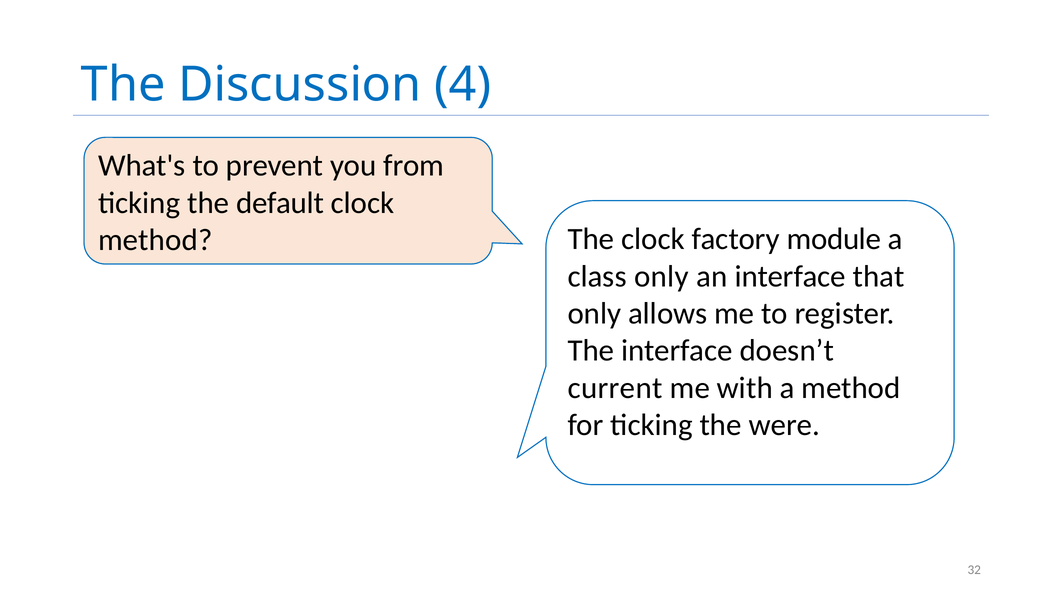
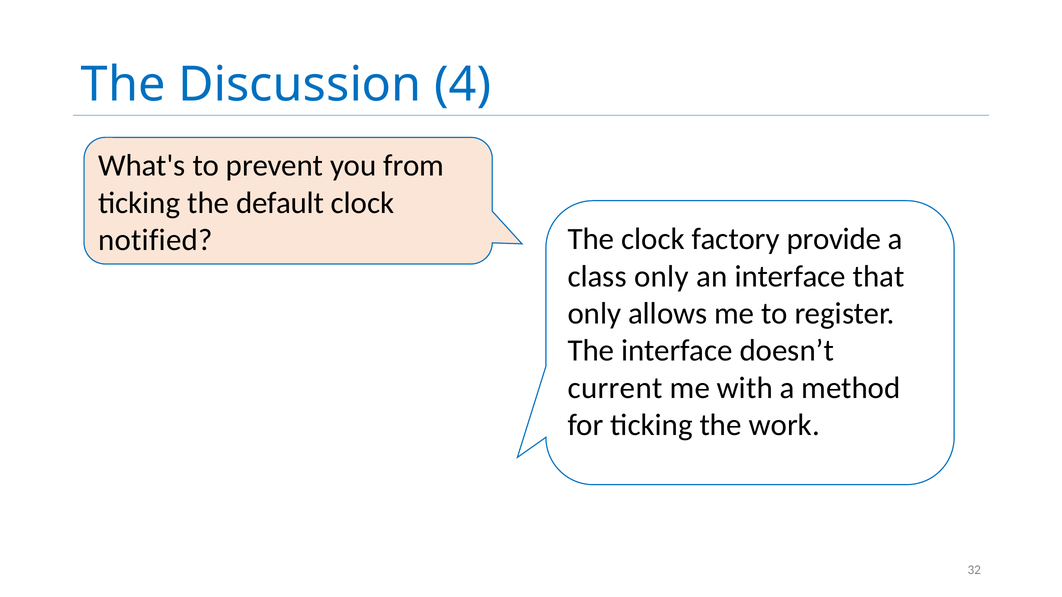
module: module -> provide (834, 239)
method: method -> notified (155, 240)
were: were -> work (784, 425)
